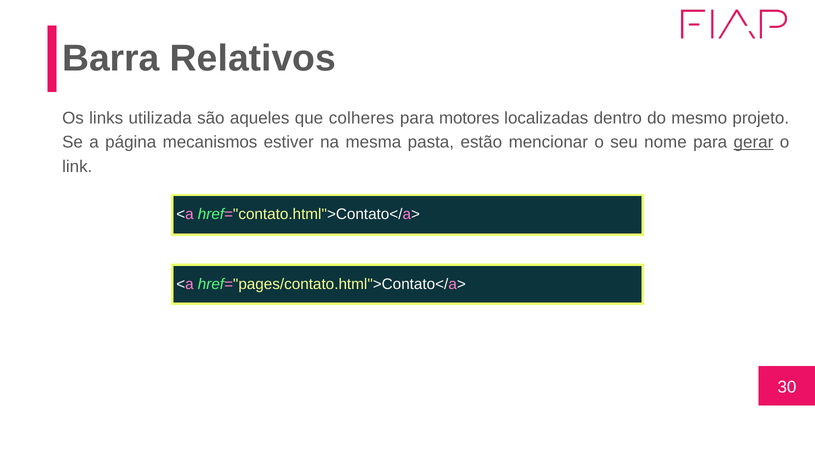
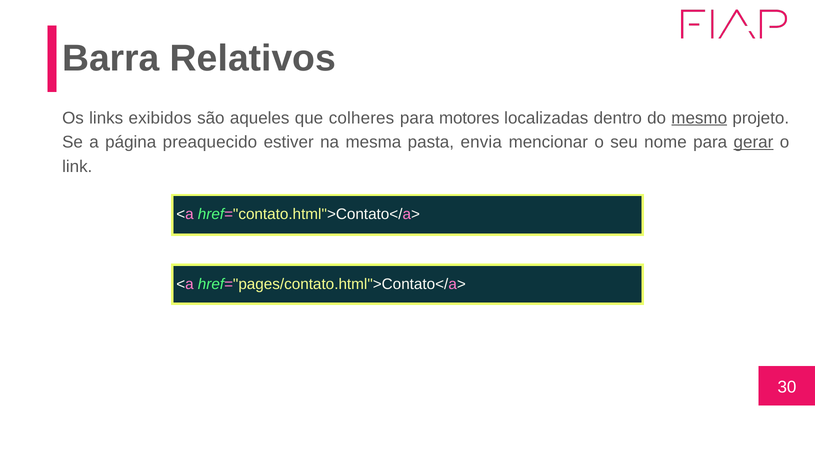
utilizada: utilizada -> exibidos (160, 118)
mesmo underline: none -> present (699, 118)
mecanismos: mecanismos -> preaquecido (210, 142)
estão: estão -> envia (481, 142)
